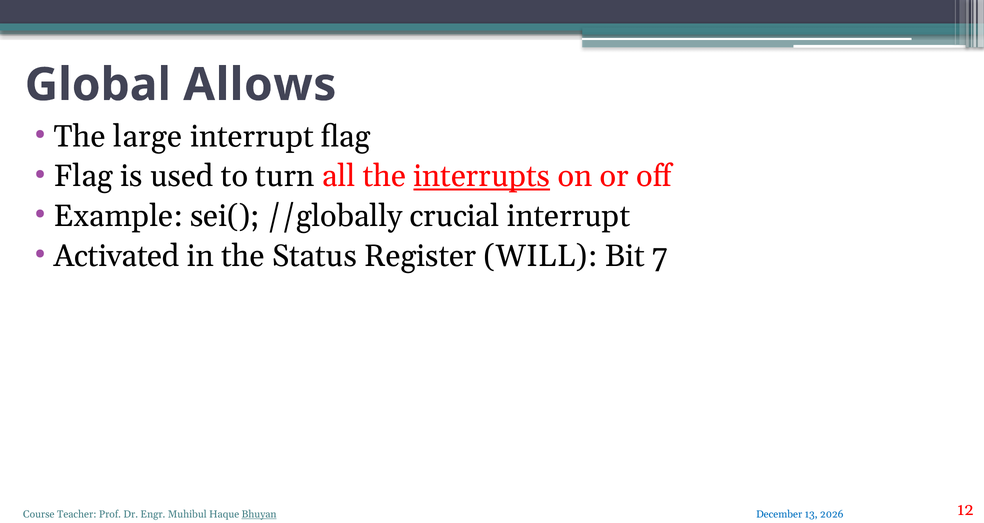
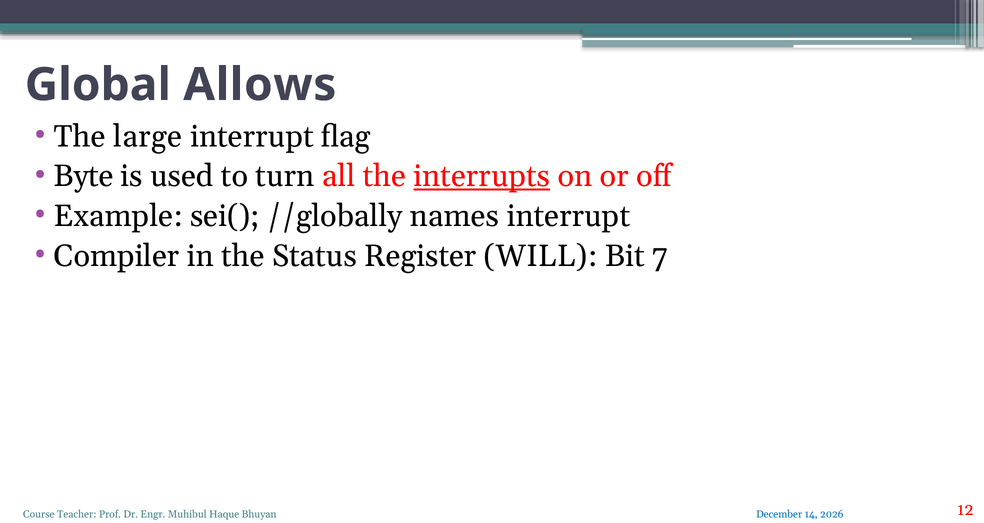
Flag: Flag -> Byte (84, 176)
crucial: crucial -> names (454, 216)
Activated: Activated -> Compiler (117, 256)
Bhuyan underline: present -> none (259, 514)
13: 13 -> 14 (811, 514)
